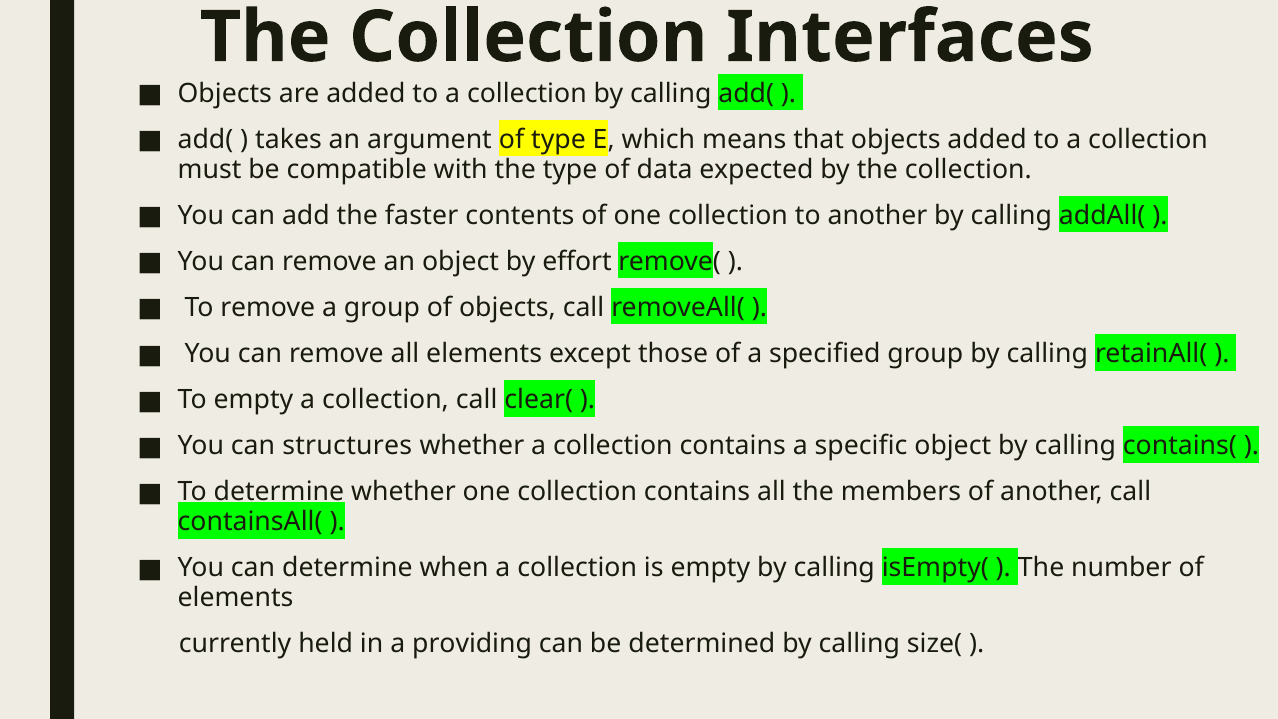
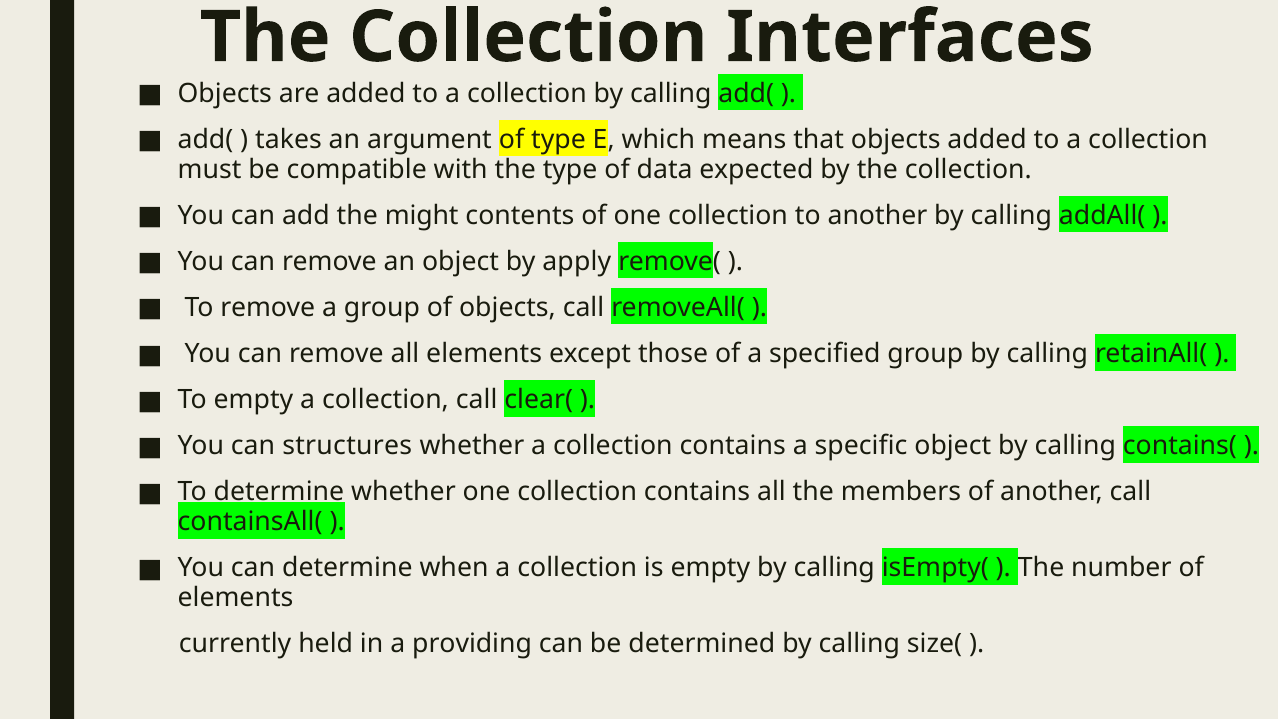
faster: faster -> might (422, 216)
effort: effort -> apply (577, 262)
